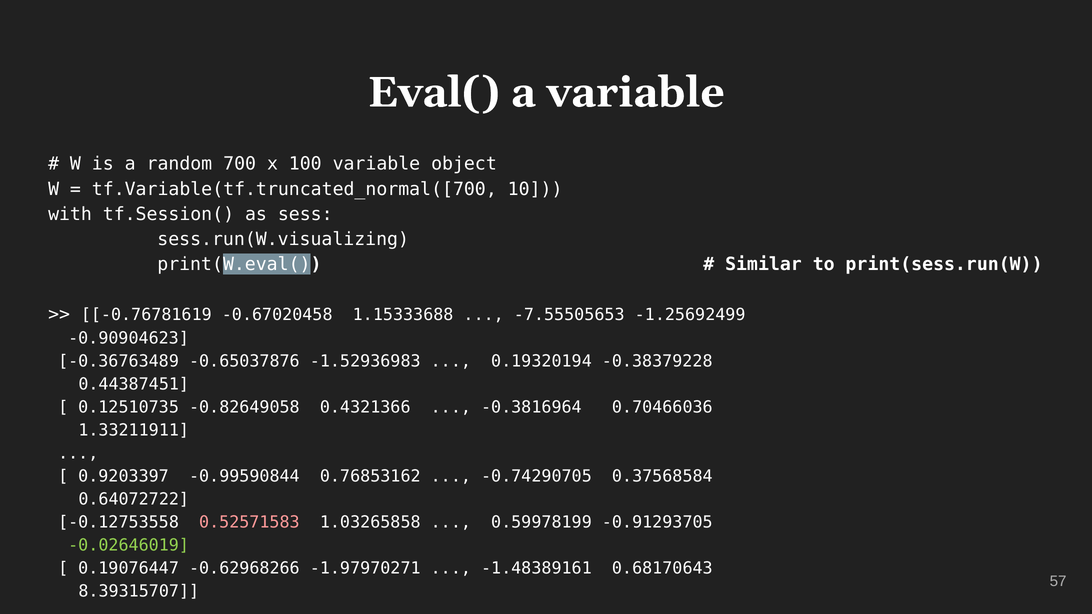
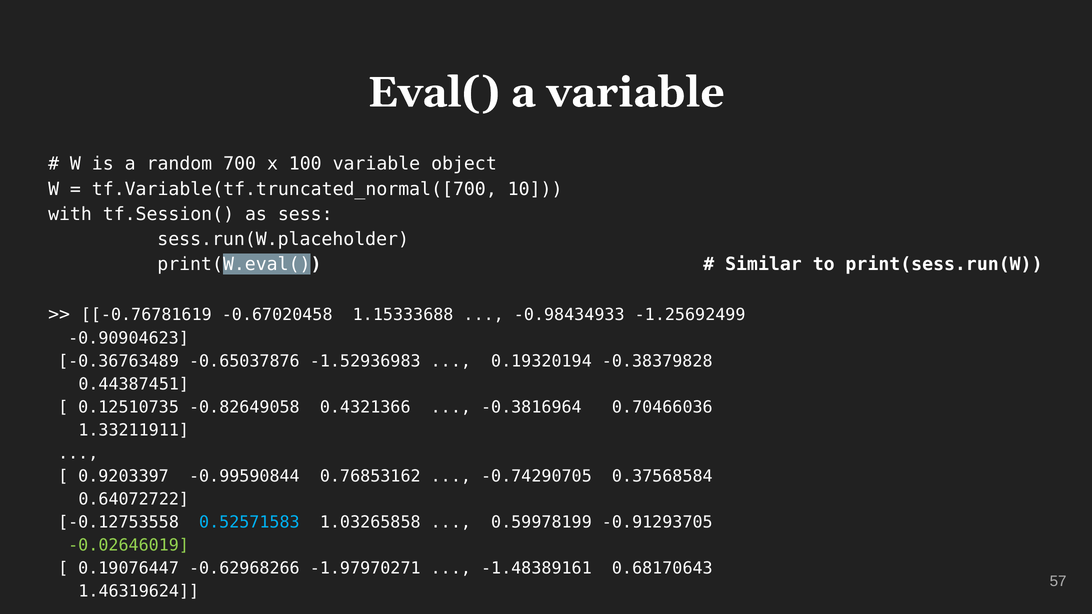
sess.run(W.visualizing: sess.run(W.visualizing -> sess.run(W.placeholder (283, 239)
-7.55505653: -7.55505653 -> -0.98434933 (569, 315)
-0.38379228: -0.38379228 -> -0.38379828 (657, 361)
0.52571583 colour: pink -> light blue (249, 522)
8.39315707: 8.39315707 -> 1.46319624 (139, 591)
